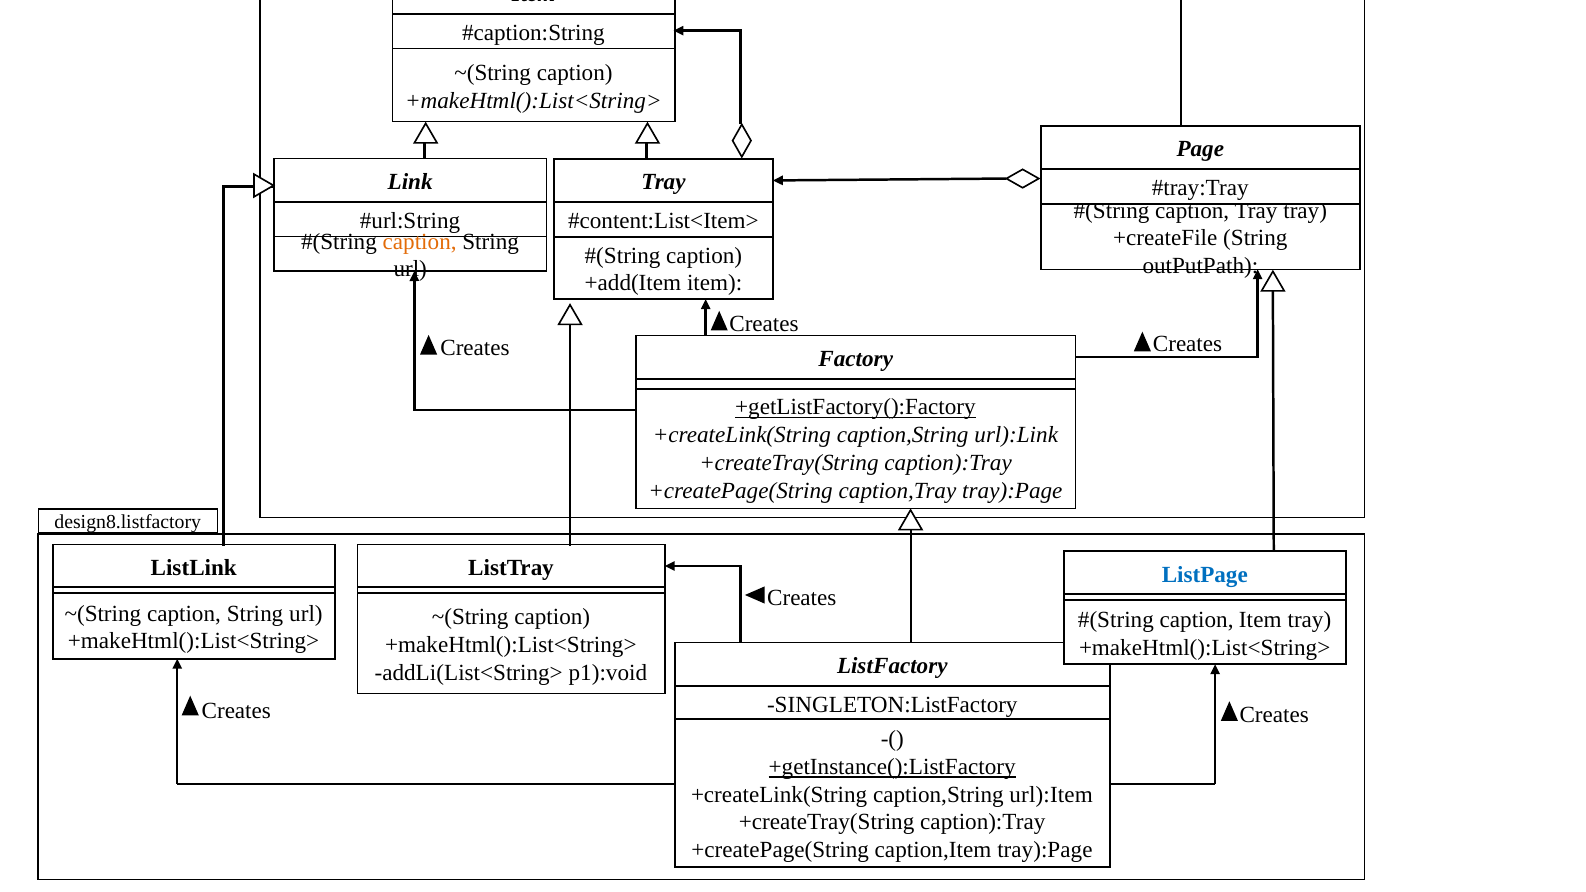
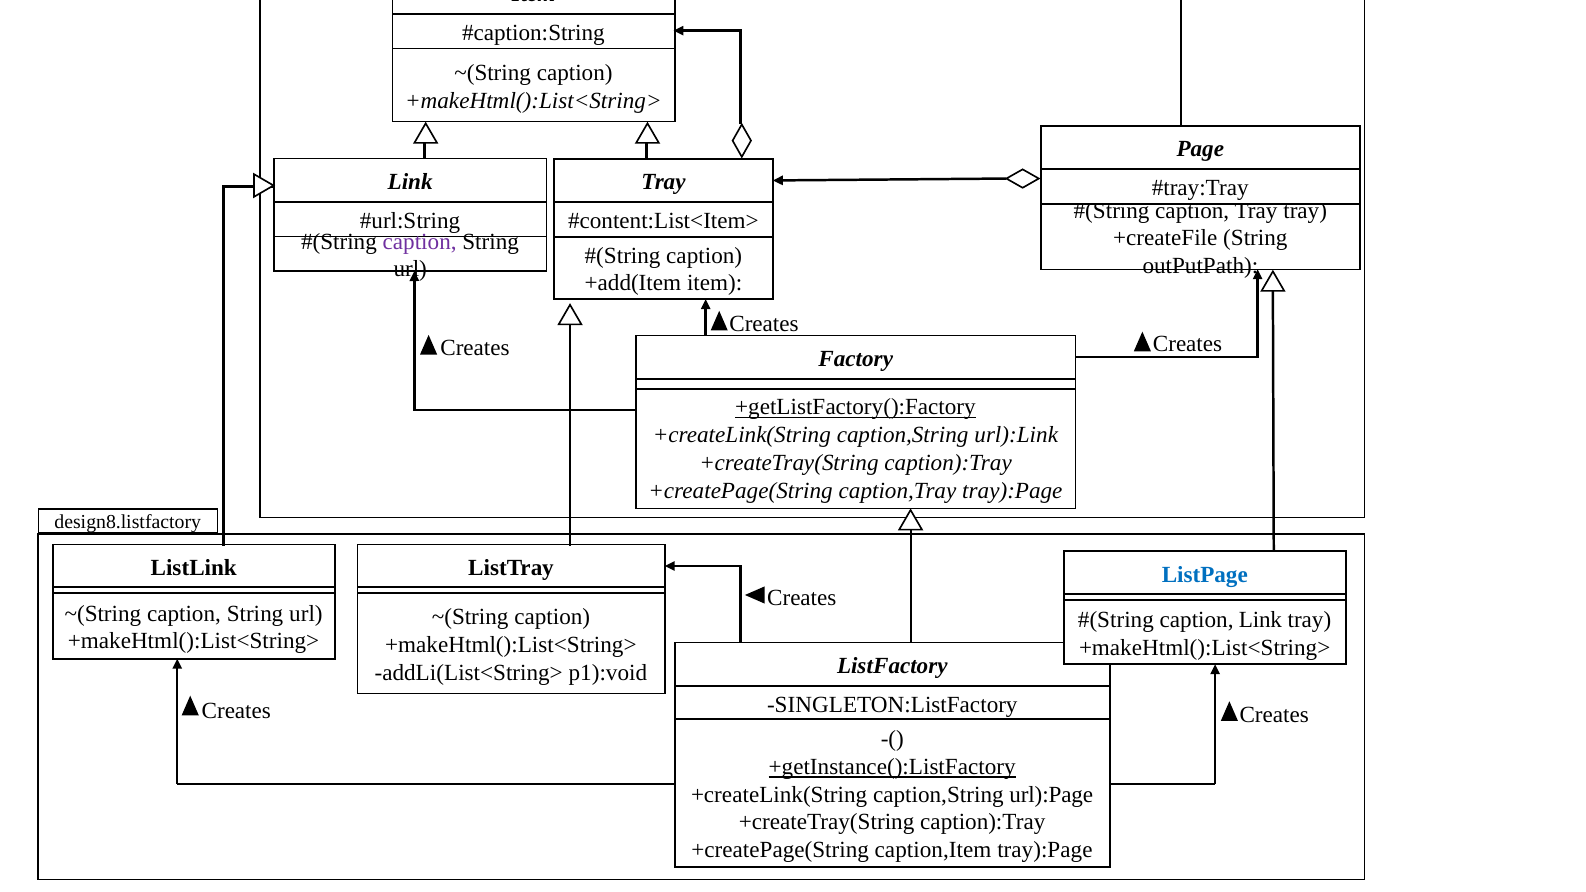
caption colour: orange -> purple (420, 242)
caption Item: Item -> Link (1260, 620)
url):Item: url):Item -> url):Page (1051, 795)
